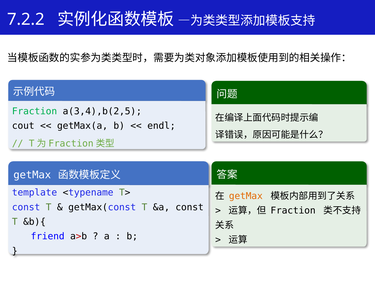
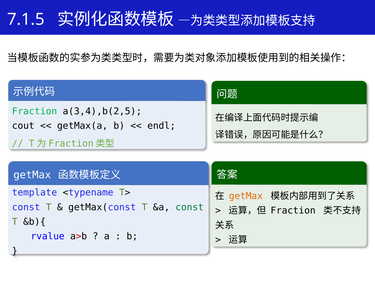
7.2.2: 7.2.2 -> 7.1.5 (26, 19)
const colour: black -> green (190, 207)
friend: friend -> rvalue (48, 237)
